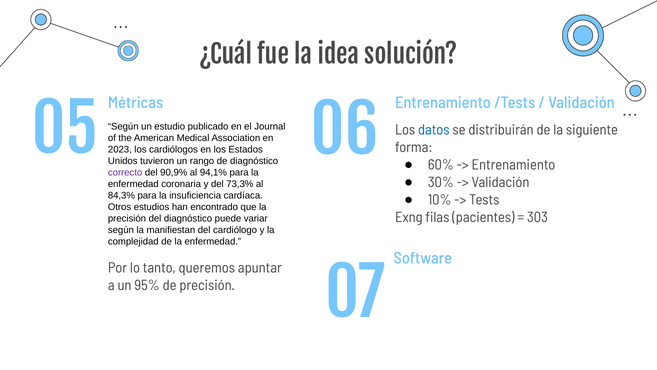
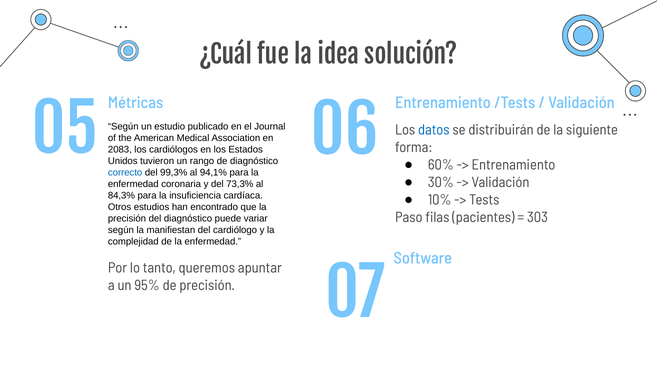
2023: 2023 -> 2083 (120, 149)
correcto colour: purple -> blue (125, 172)
90,9%: 90,9% -> 99,3% (174, 172)
Exng: Exng -> Paso (409, 217)
